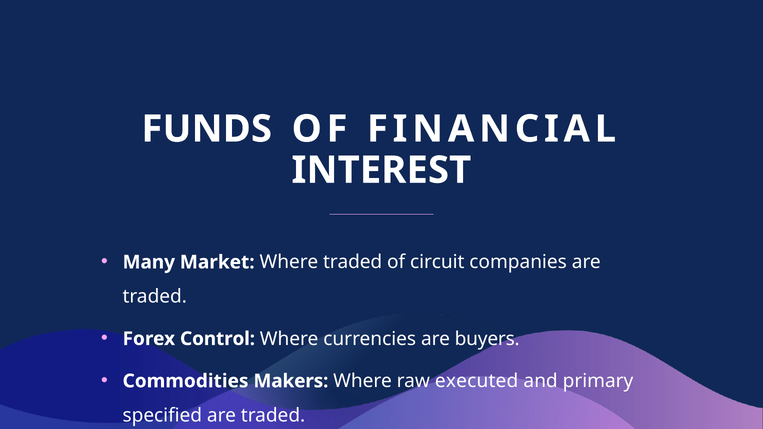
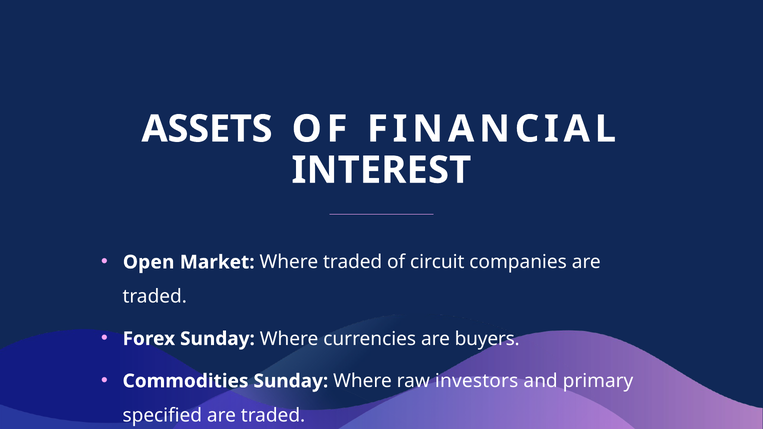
FUNDS: FUNDS -> ASSETS (207, 129)
Many: Many -> Open (149, 262)
Forex Control: Control -> Sunday (217, 339)
Commodities Makers: Makers -> Sunday (291, 381)
executed: executed -> investors (477, 381)
